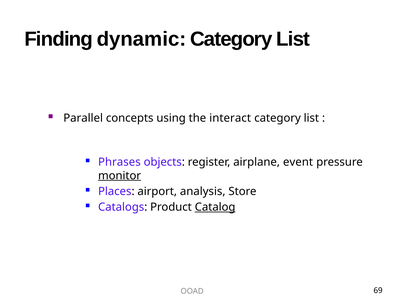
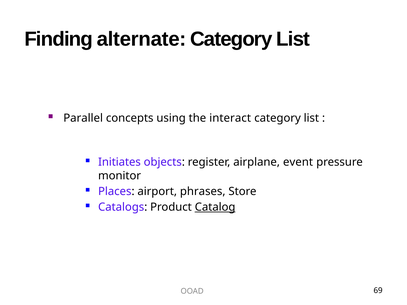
dynamic: dynamic -> alternate (142, 39)
Phrases: Phrases -> Initiates (119, 162)
monitor underline: present -> none (120, 176)
analysis: analysis -> phrases (203, 192)
